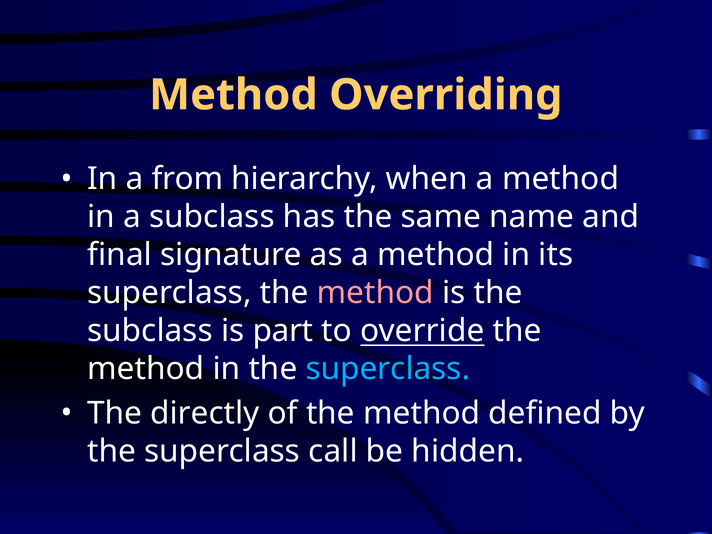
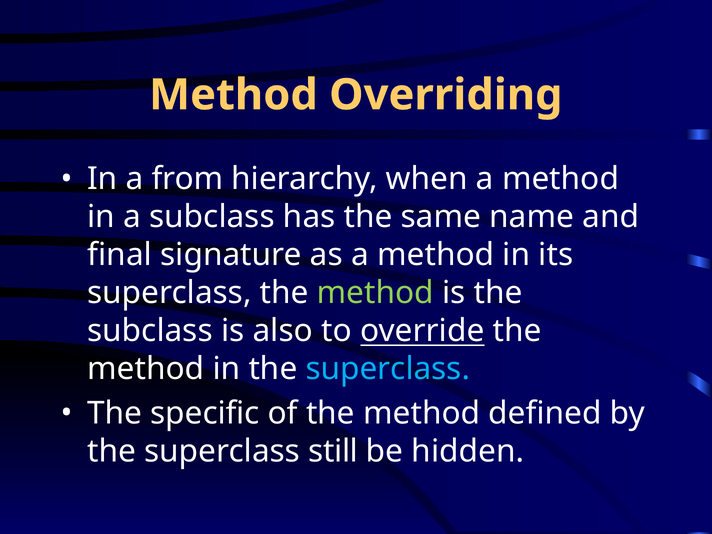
method colour: pink -> light green (375, 293)
part: part -> also (283, 331)
directly: directly -> specific (205, 413)
call: call -> still (333, 451)
